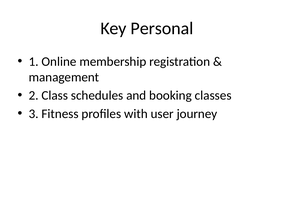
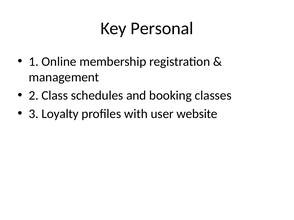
Fitness: Fitness -> Loyalty (60, 114)
journey: journey -> website (197, 114)
